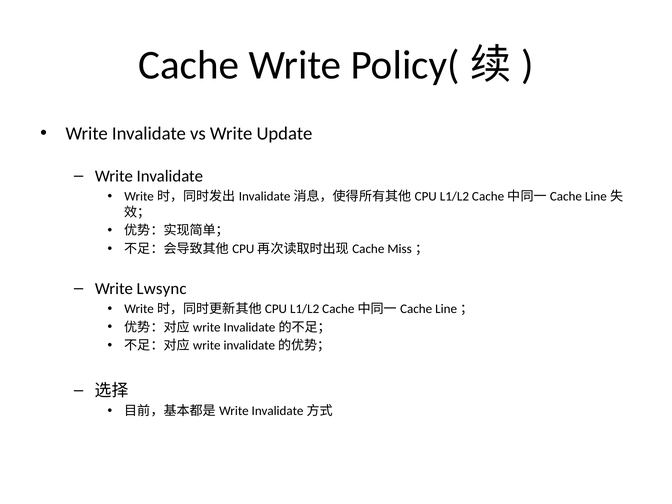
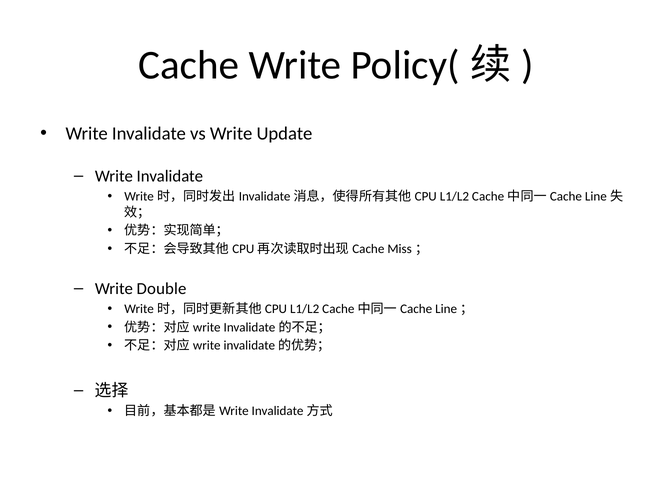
Lwsync: Lwsync -> Double (162, 289)
